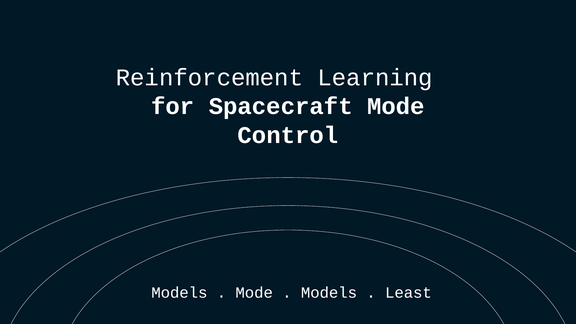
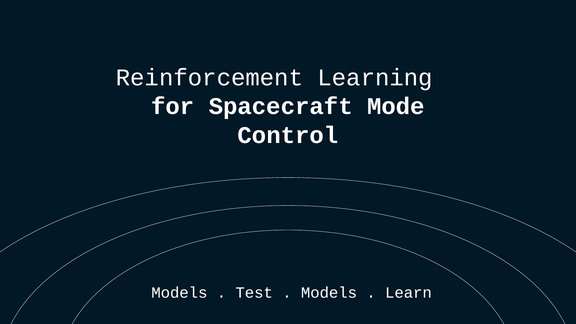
Mode: Mode -> Test (254, 293)
Least: Least -> Learn (408, 293)
